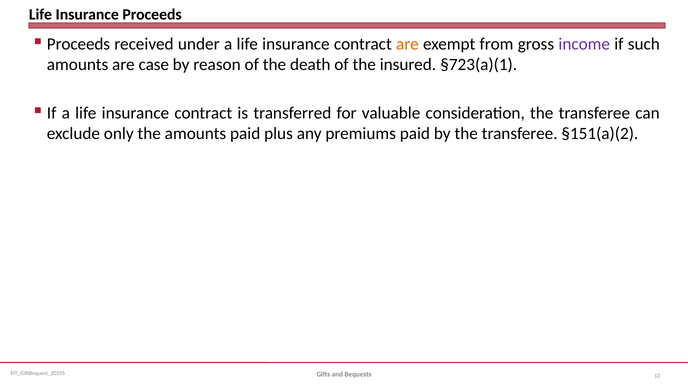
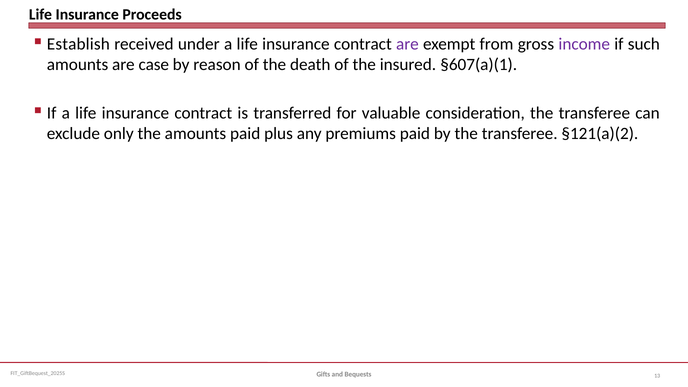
Proceeds: Proceeds -> Establish (78, 44)
are colour: orange -> purple (407, 44)
§723(a)(1: §723(a)(1 -> §607(a)(1 (479, 65)
§151(a)(2: §151(a)(2 -> §121(a)(2 (600, 134)
